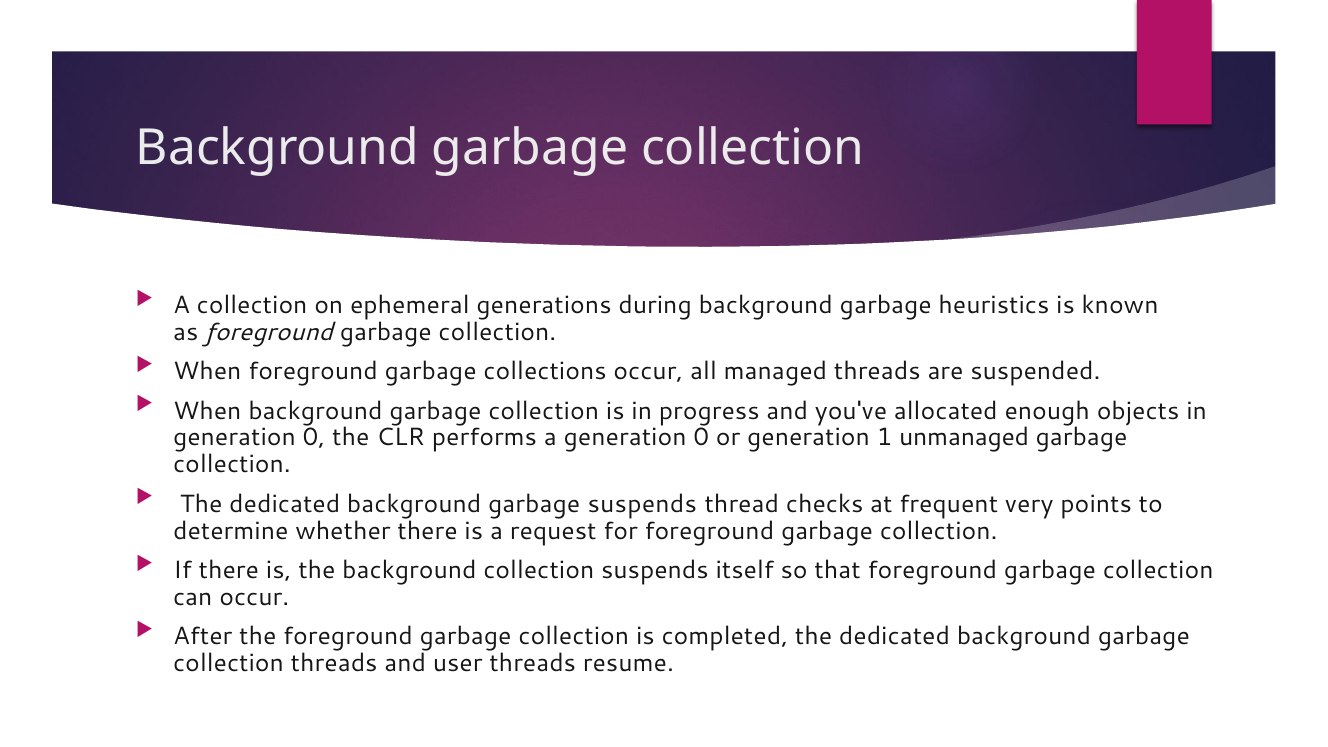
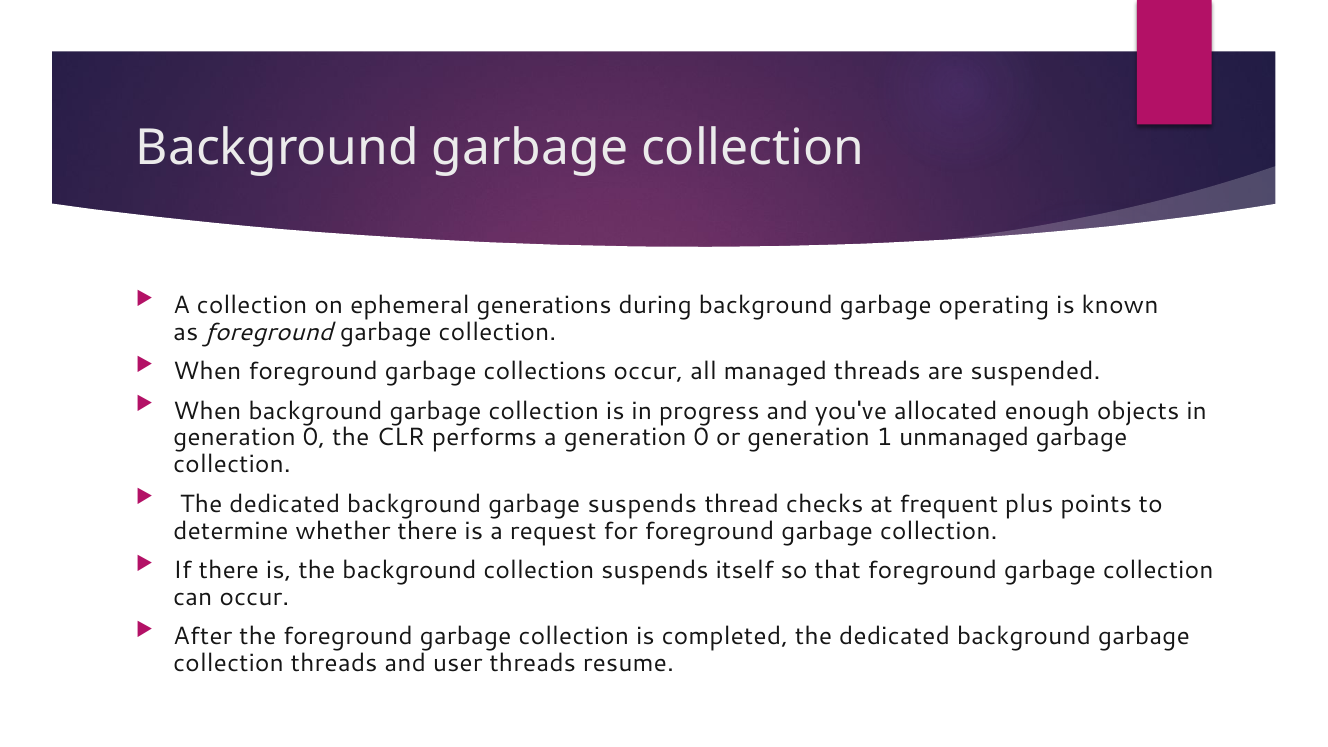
heuristics: heuristics -> operating (994, 305)
very: very -> plus (1029, 504)
